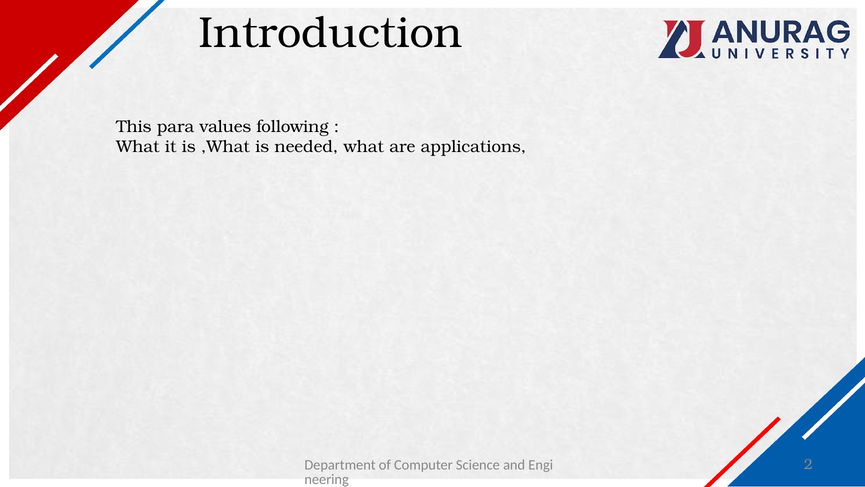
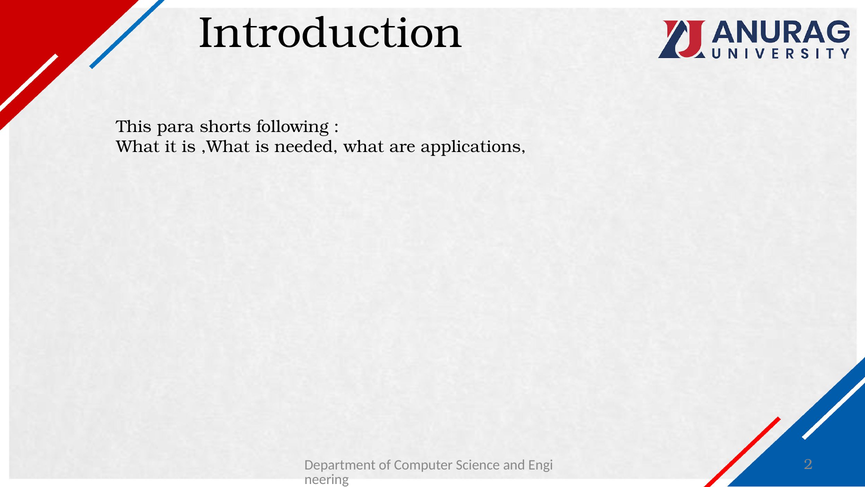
values: values -> shorts (225, 126)
